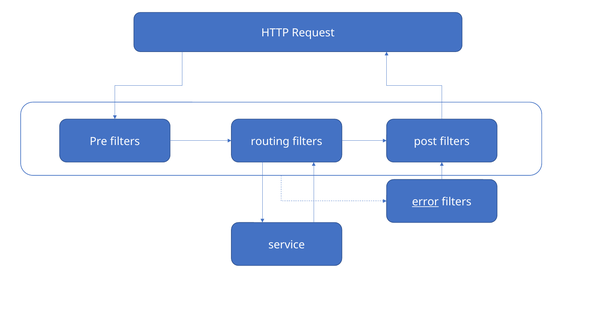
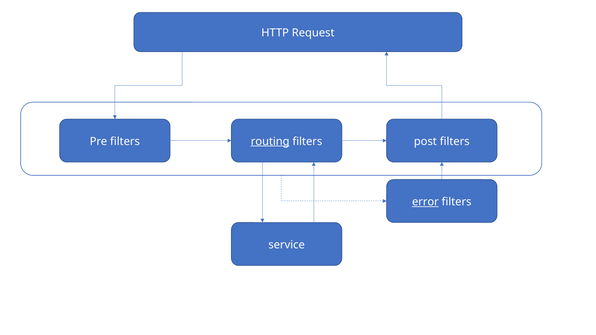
routing underline: none -> present (270, 141)
